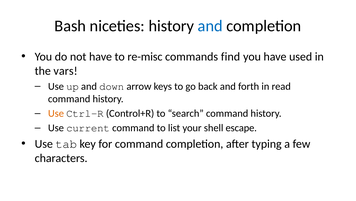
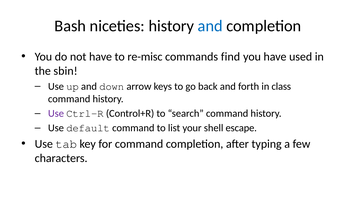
vars: vars -> sbin (66, 71)
read: read -> class (281, 86)
Use colour: orange -> purple (56, 113)
current: current -> default (88, 128)
